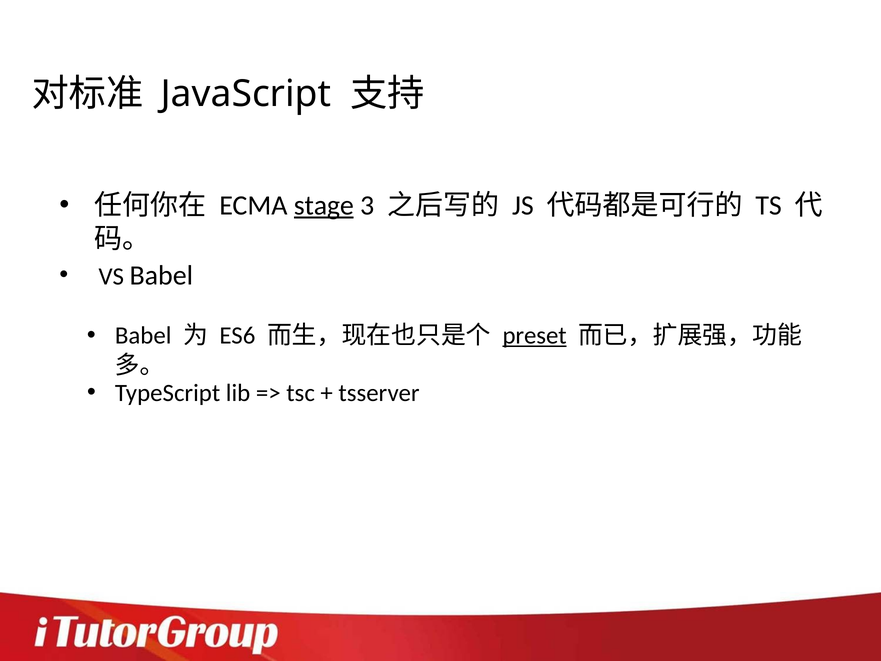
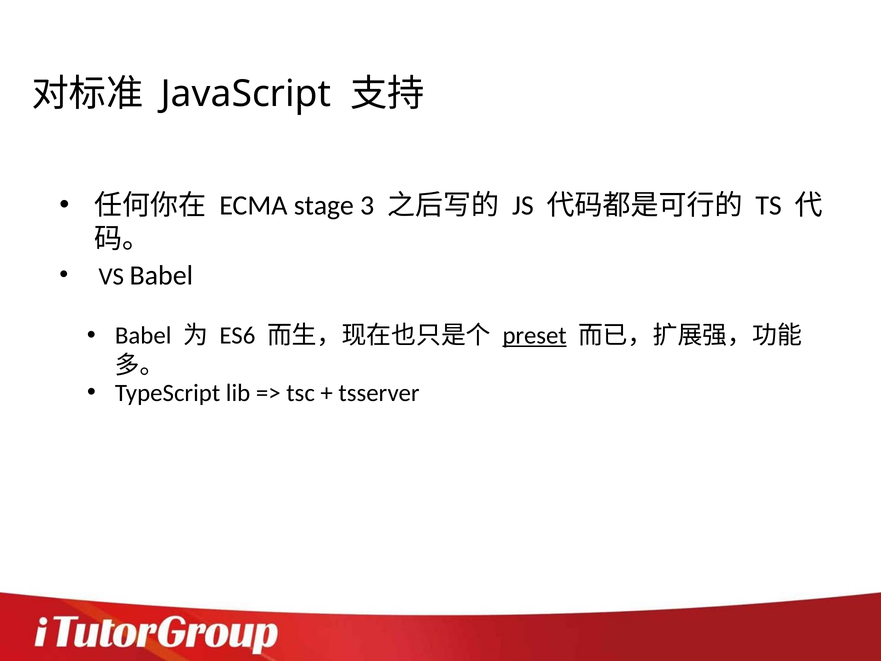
stage underline: present -> none (324, 205)
